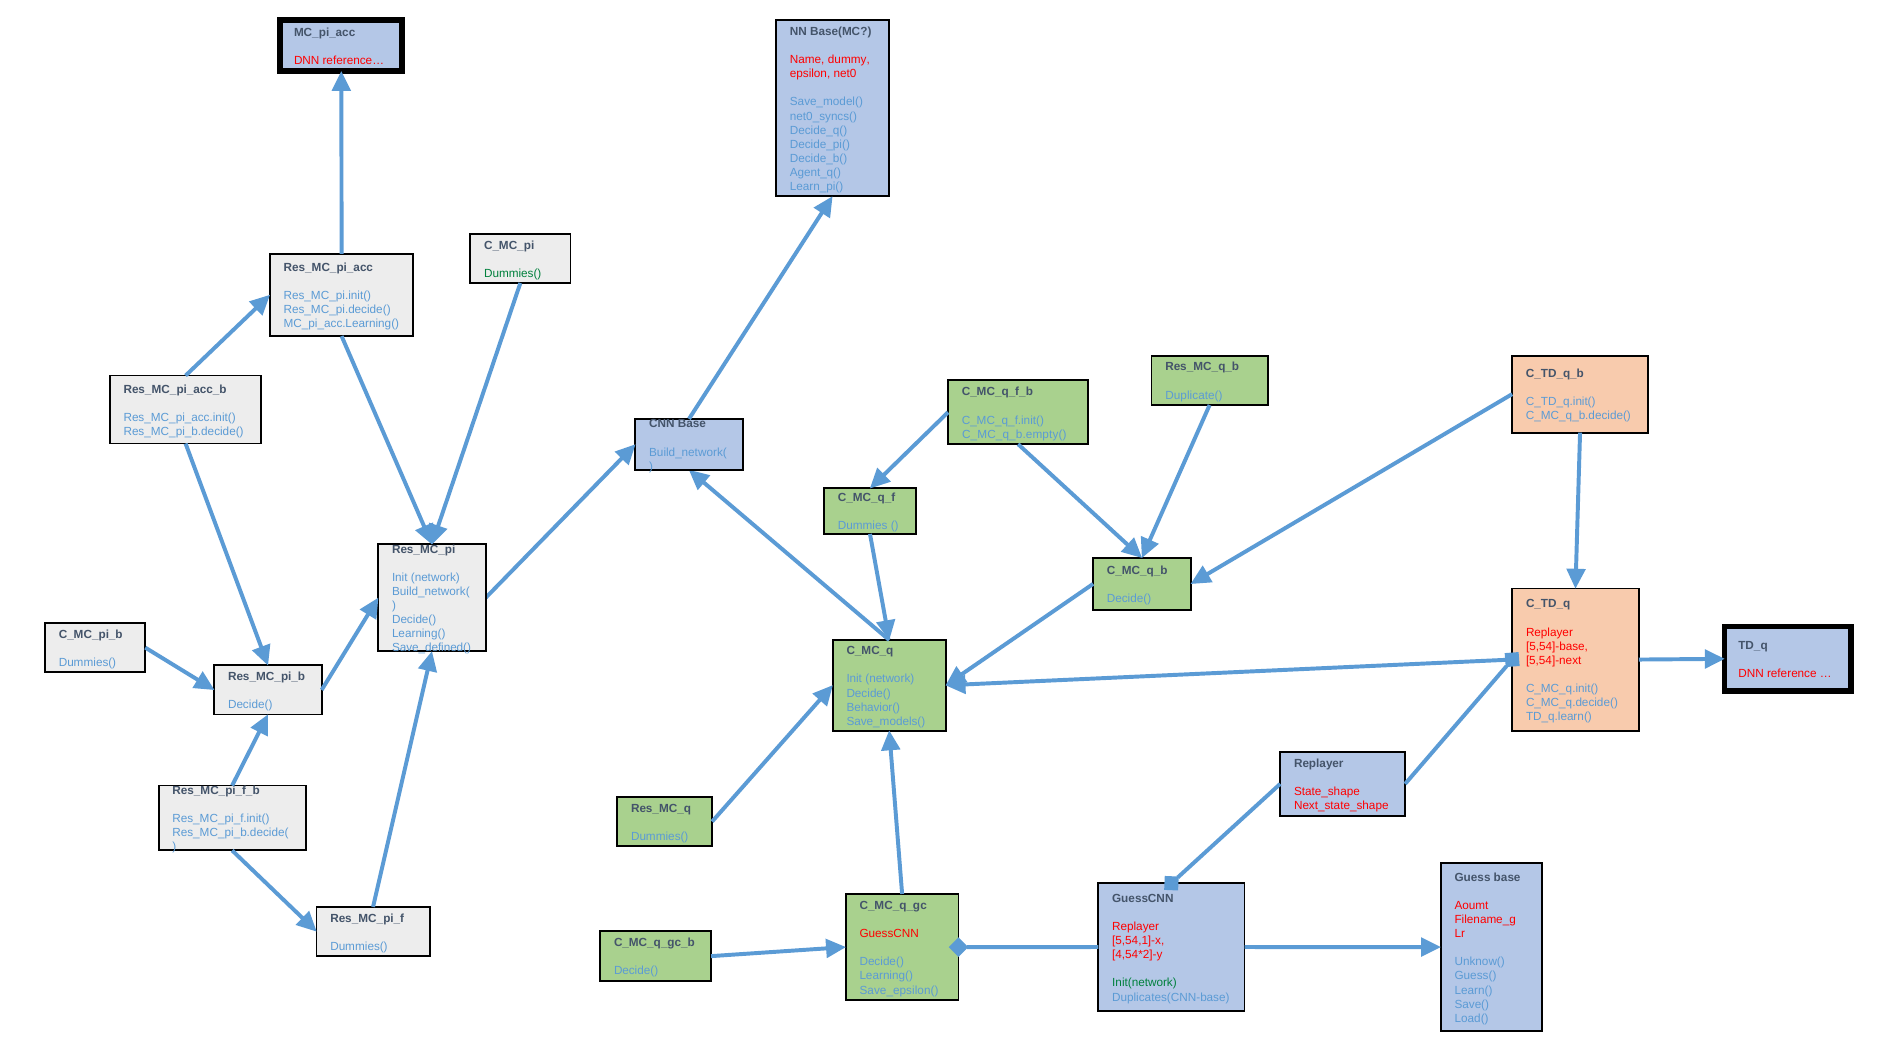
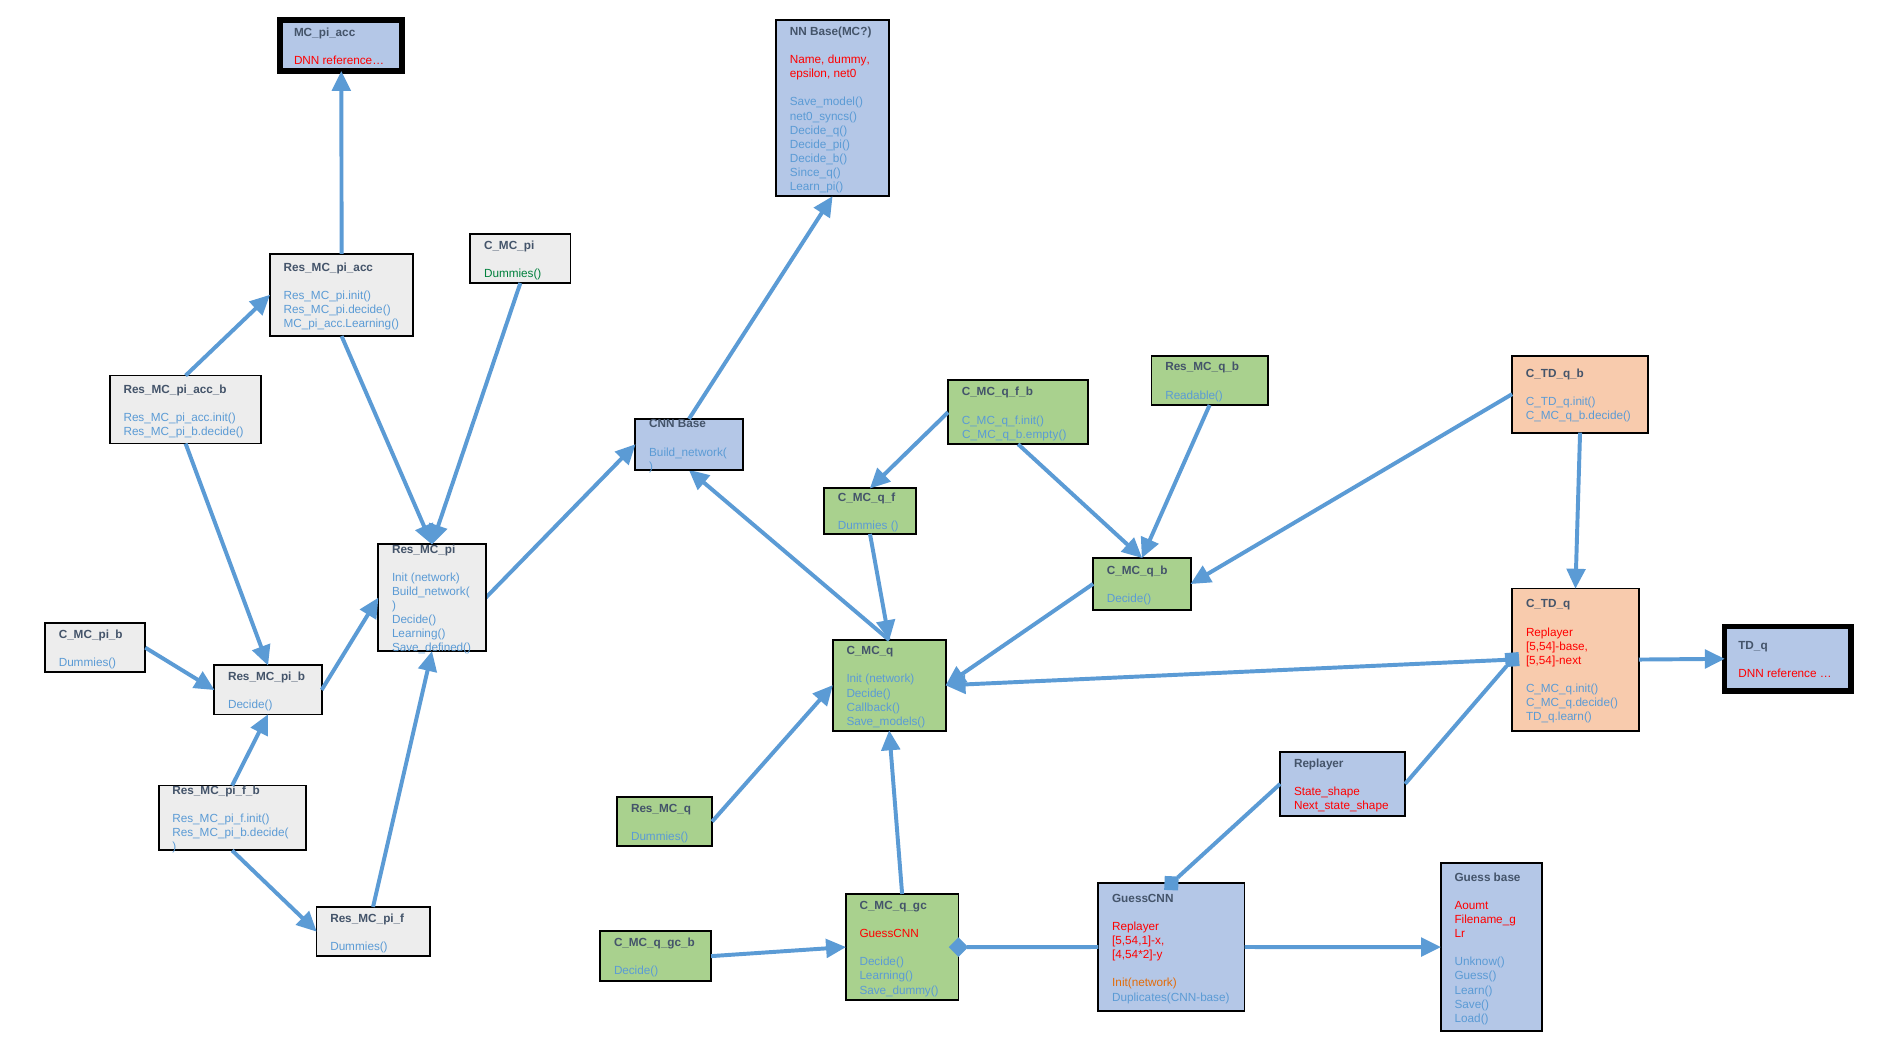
Agent_q(: Agent_q( -> Since_q( (815, 172)
Duplicate(: Duplicate( -> Readable( (1194, 395)
Behavior(: Behavior( -> Callback( (873, 707)
Init(network colour: green -> orange (1144, 983)
Save_epsilon(: Save_epsilon( -> Save_dummy( (899, 990)
